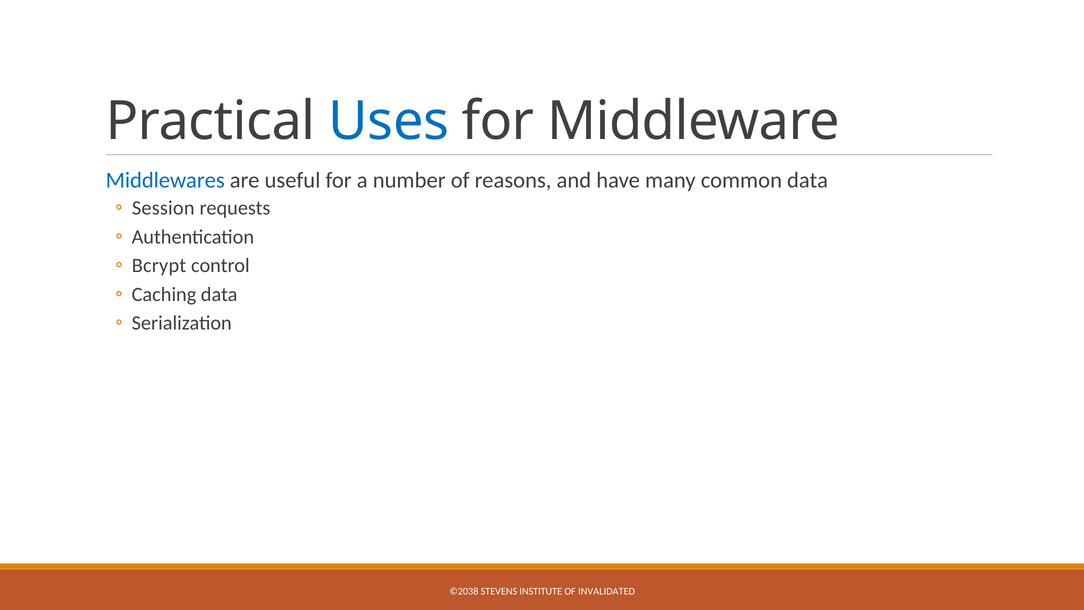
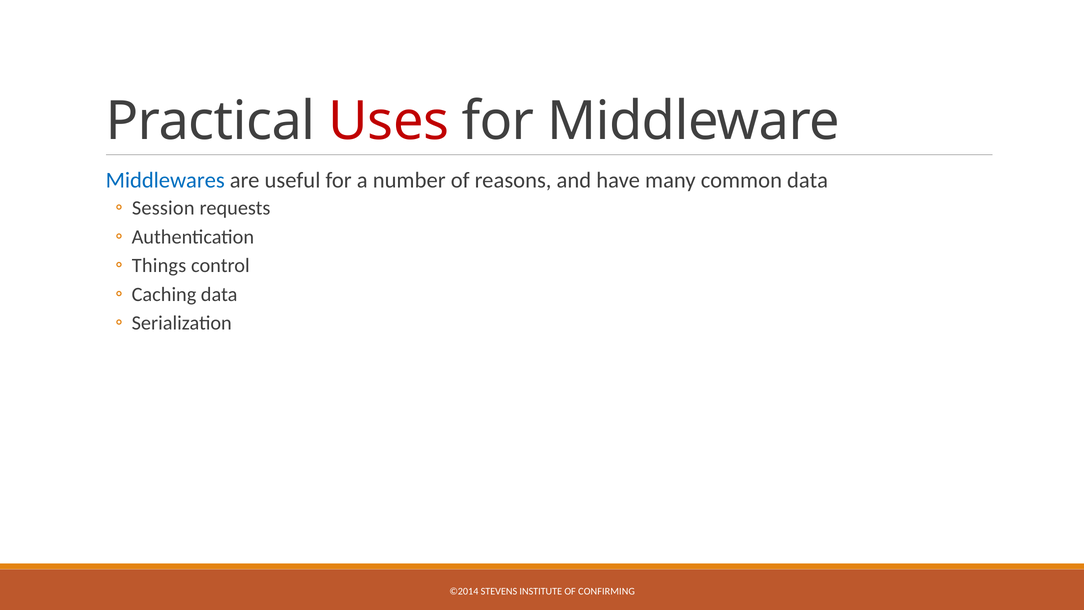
Uses colour: blue -> red (389, 121)
Bcrypt: Bcrypt -> Things (159, 265)
©2038: ©2038 -> ©2014 (464, 591)
INVALIDATED: INVALIDATED -> CONFIRMING (607, 591)
